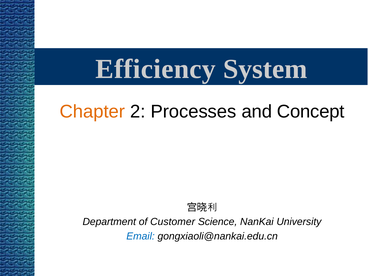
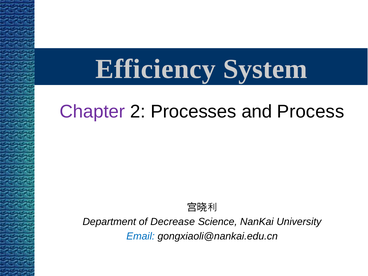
Chapter colour: orange -> purple (92, 112)
Concept: Concept -> Process (311, 112)
Customer: Customer -> Decrease (173, 222)
